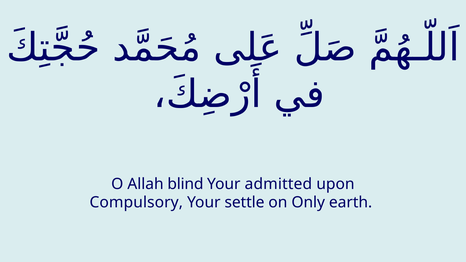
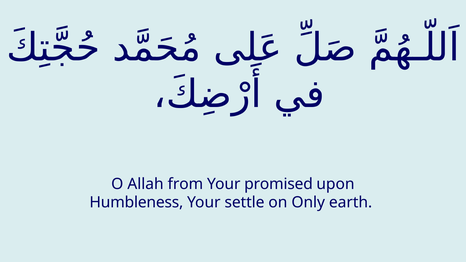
blind: blind -> from (185, 184)
admitted: admitted -> promised (279, 184)
Compulsory: Compulsory -> Humbleness (136, 203)
